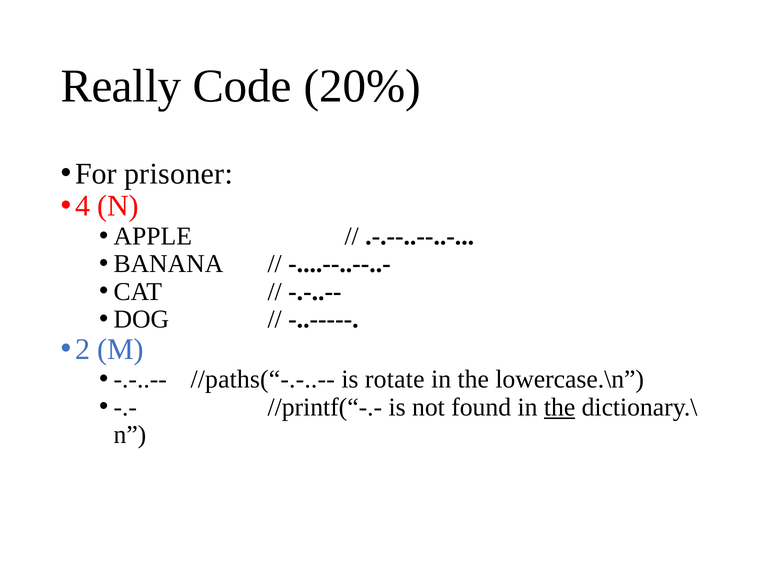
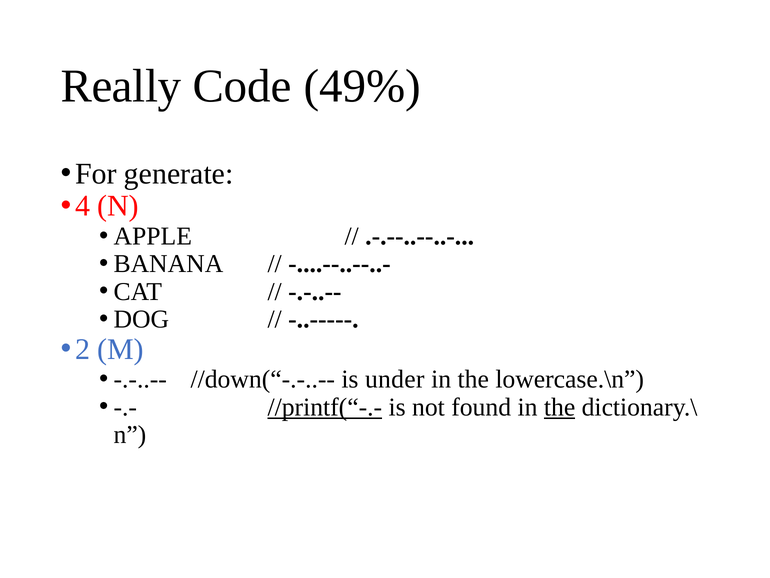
20%: 20% -> 49% (362, 86)
prisoner: prisoner -> generate (179, 174)
//paths(“-.-..--: //paths(“-.-..-- -> //down(“-.-..-- (263, 379)
rotate: rotate -> under (395, 379)
//printf(“-.- underline: none -> present (325, 407)
